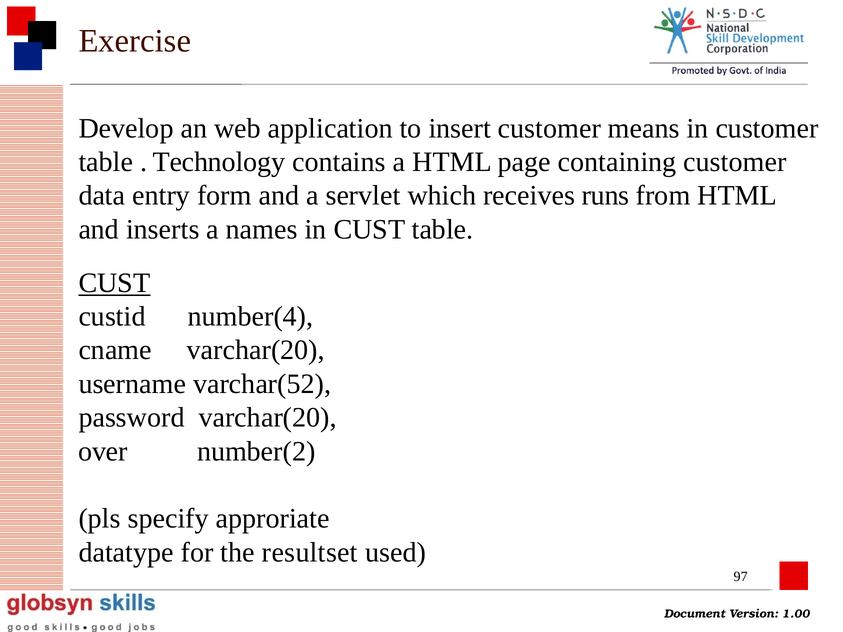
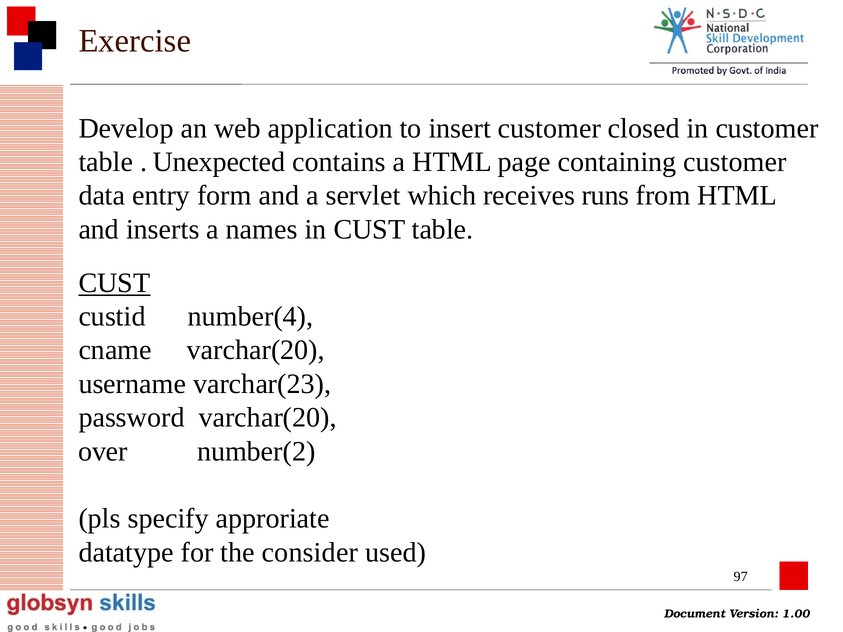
means: means -> closed (644, 128)
Technology: Technology -> Unexpected (219, 162)
varchar(52: varchar(52 -> varchar(23 (262, 384)
resultset: resultset -> consider (310, 553)
